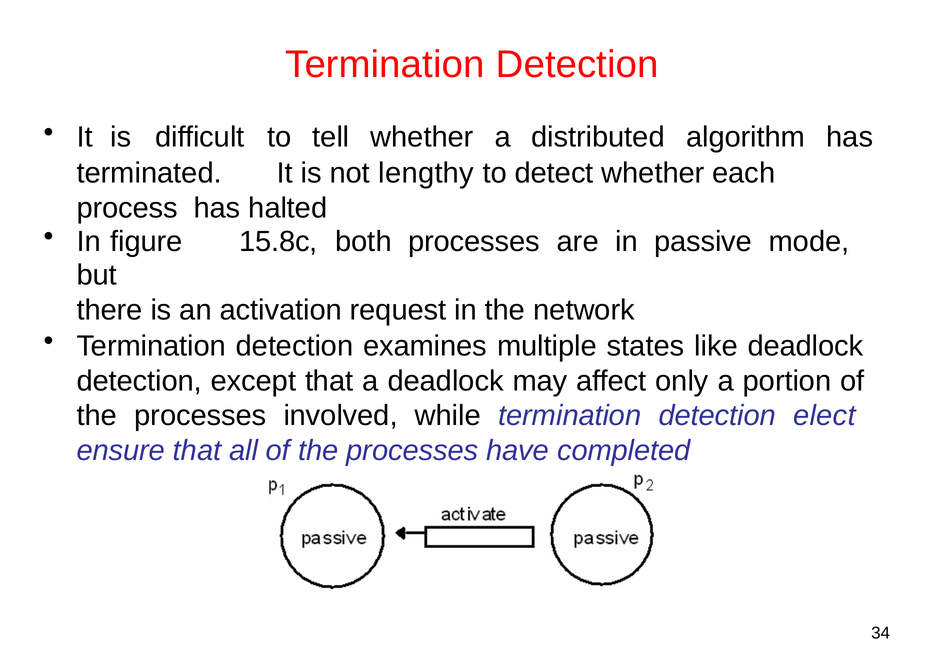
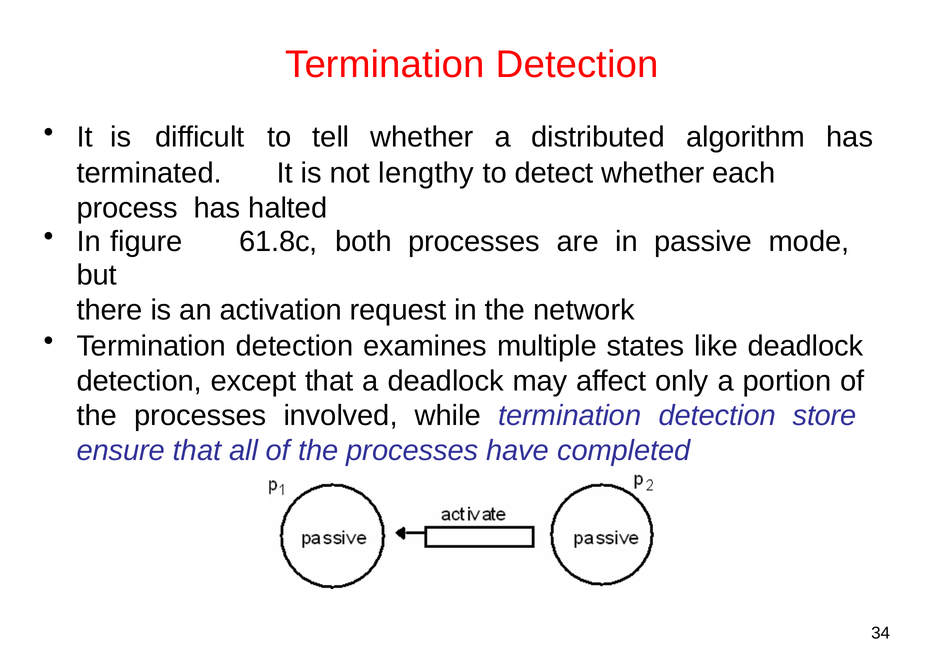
15.8c: 15.8c -> 61.8c (278, 242)
elect: elect -> store (825, 416)
